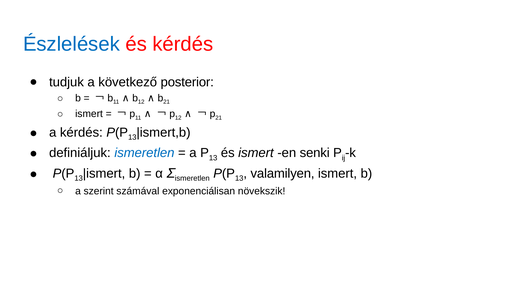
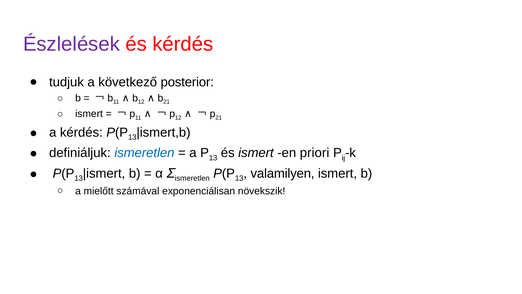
Észlelések colour: blue -> purple (71, 44)
senki: senki -> priori (315, 153)
szerint: szerint -> mielőtt (99, 191)
